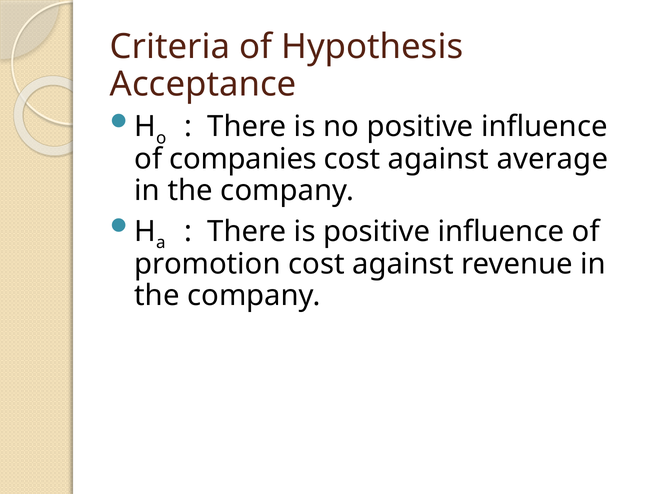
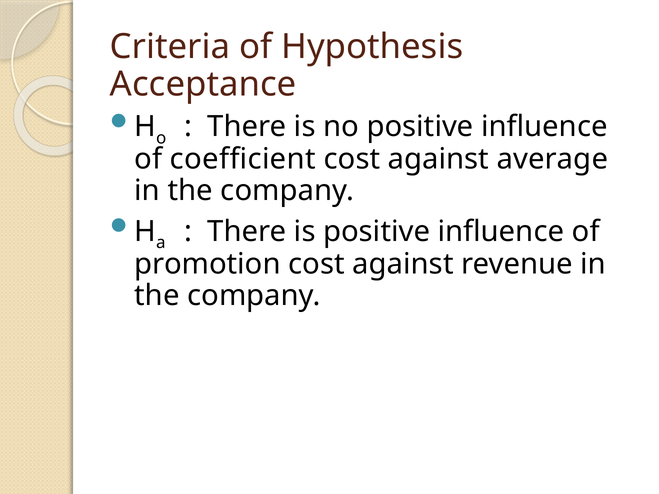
companies: companies -> coefficient (243, 159)
